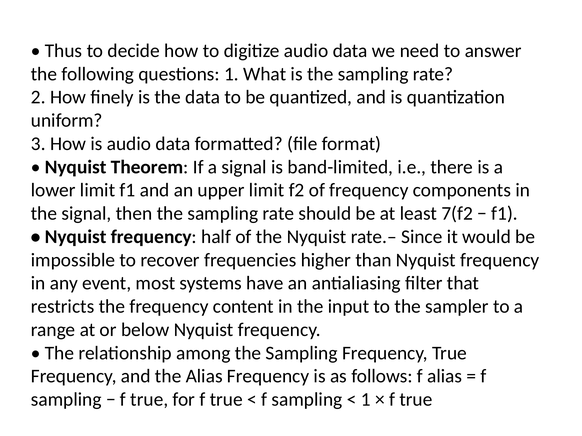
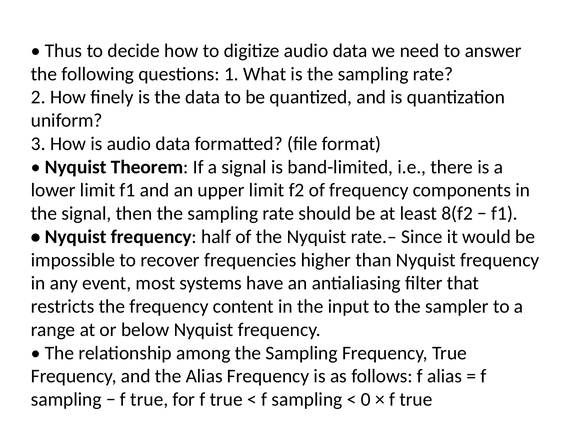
7(f2: 7(f2 -> 8(f2 (457, 214)
1: 1 -> 0 (366, 400)
